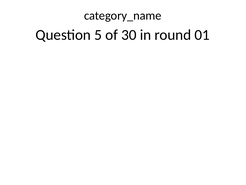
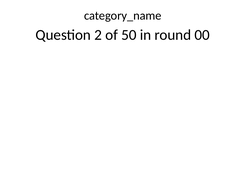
5: 5 -> 2 (98, 35)
30: 30 -> 50 (129, 35)
01: 01 -> 00 (202, 35)
